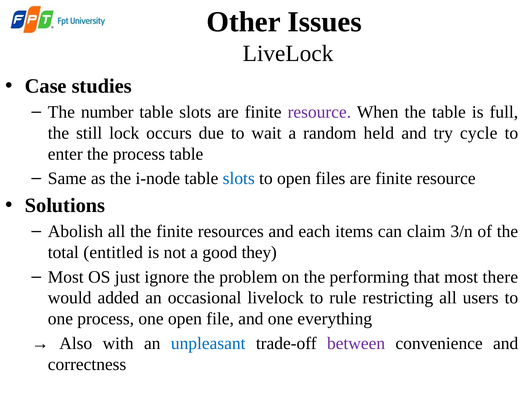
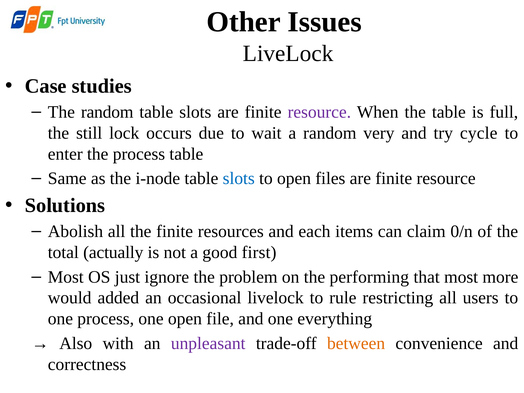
The number: number -> random (107, 112)
held: held -> very (379, 133)
3/n: 3/n -> 0/n (462, 232)
entitled: entitled -> actually (113, 252)
they: they -> first (259, 252)
there: there -> more (500, 277)
unpleasant colour: blue -> purple (208, 343)
between colour: purple -> orange (356, 343)
